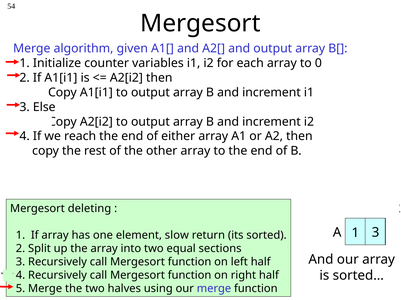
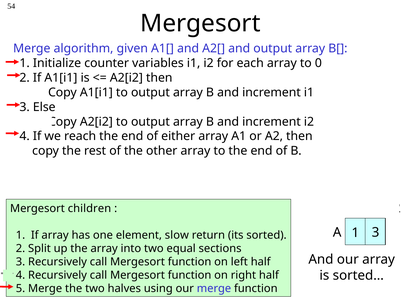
deleting: deleting -> children (89, 209)
